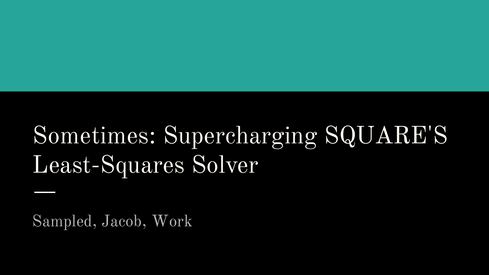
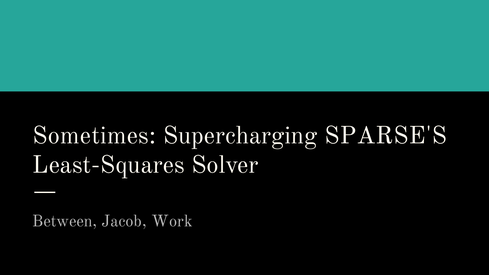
SQUARE'S: SQUARE'S -> SPARSE'S (386, 135)
Sampled: Sampled -> Between (65, 221)
